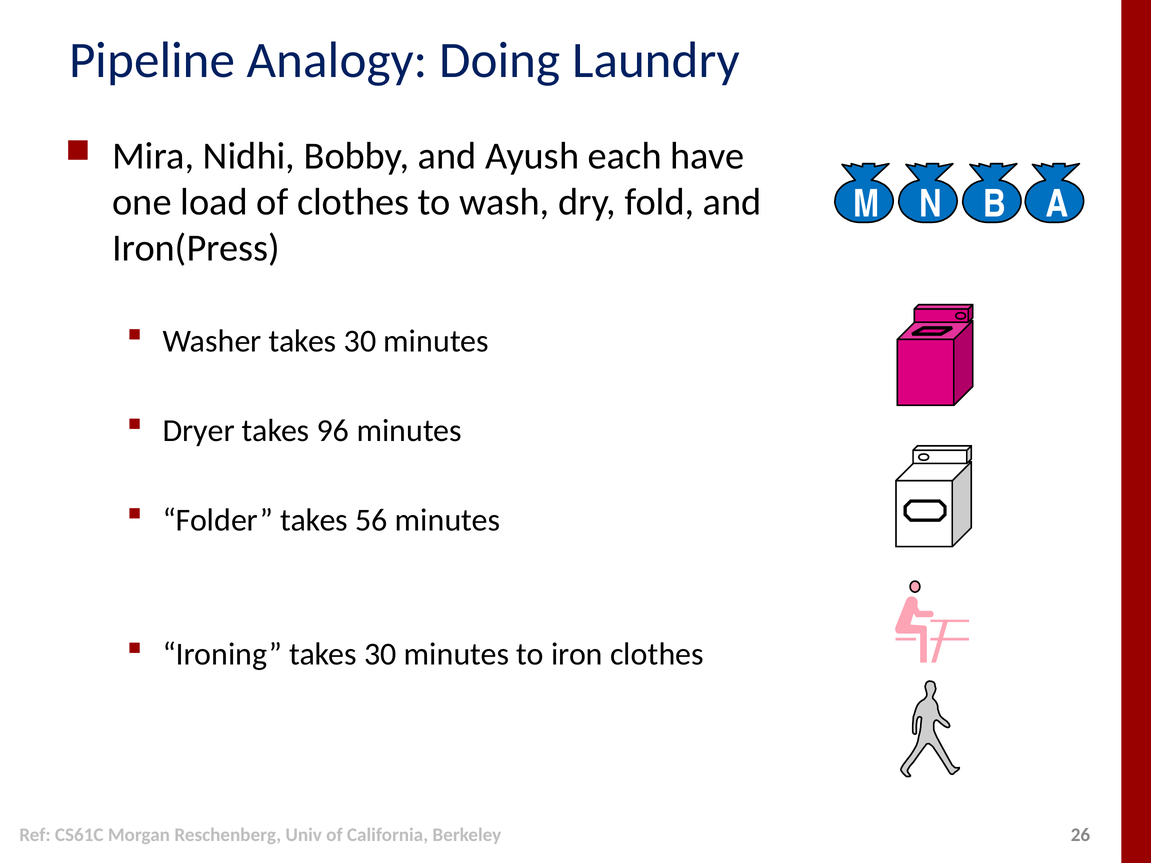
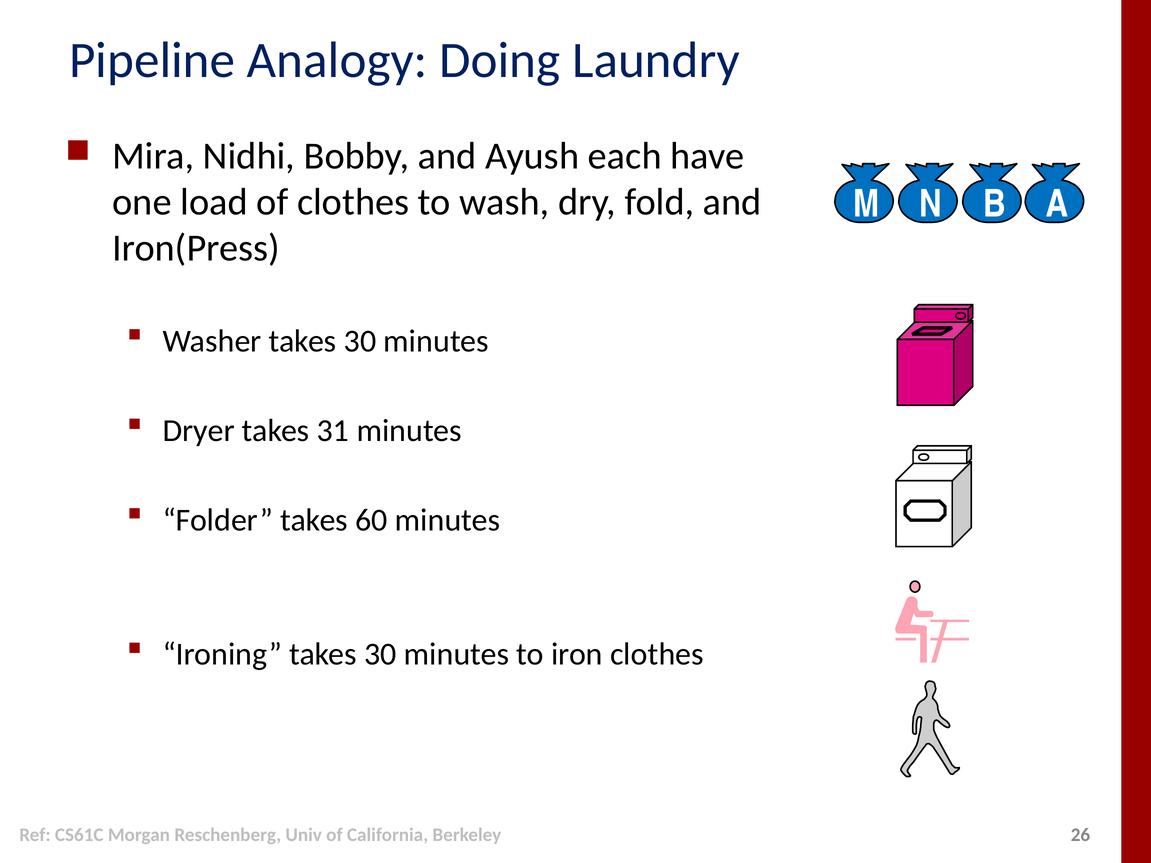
96: 96 -> 31 (333, 431)
56: 56 -> 60 (371, 520)
